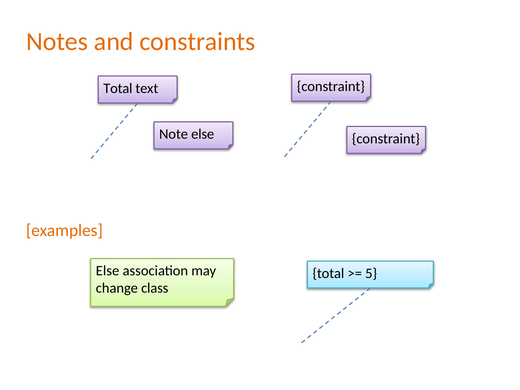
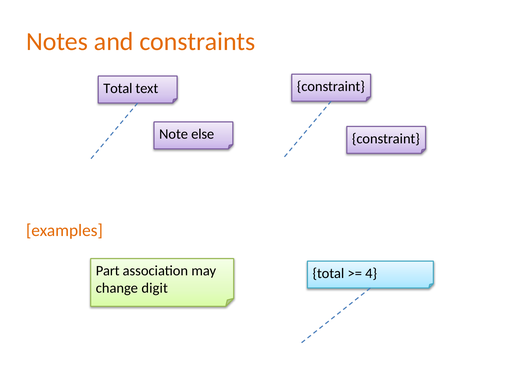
Else: Else -> Part (108, 271)
5: 5 -> 4 (371, 273)
class: class -> digit (155, 288)
